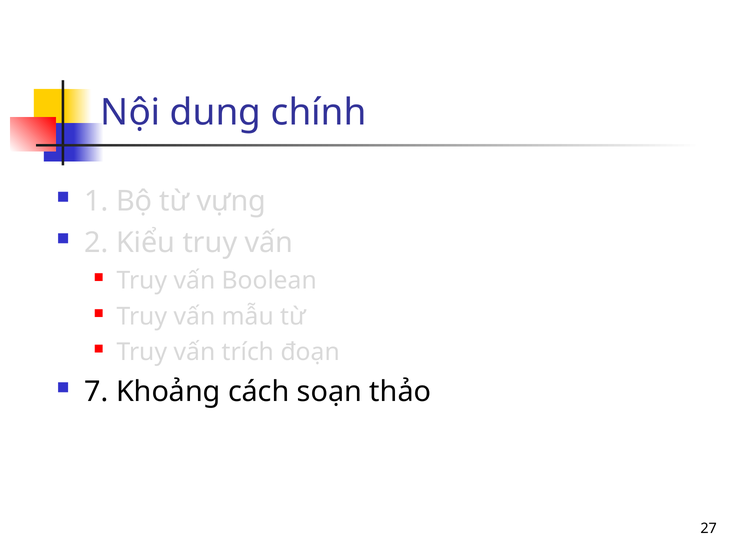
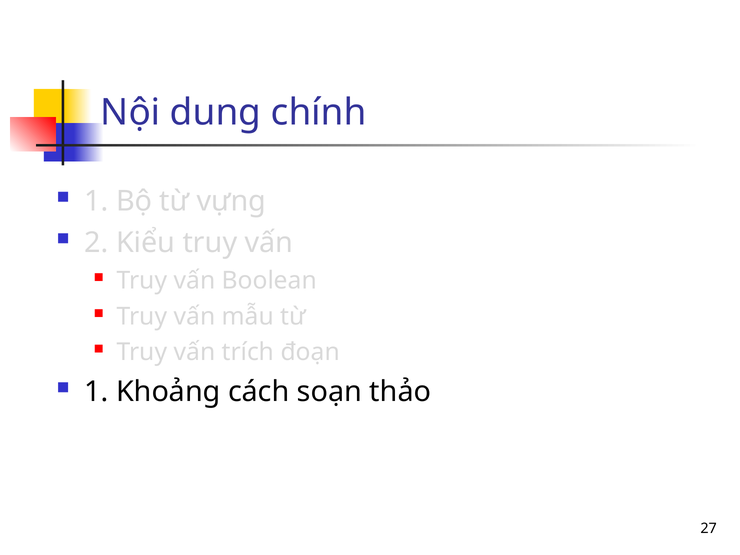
7: 7 -> 1 (97, 392)
